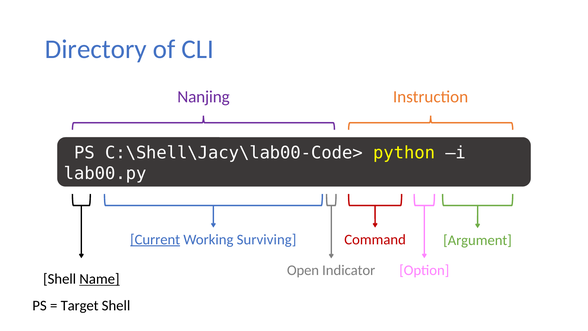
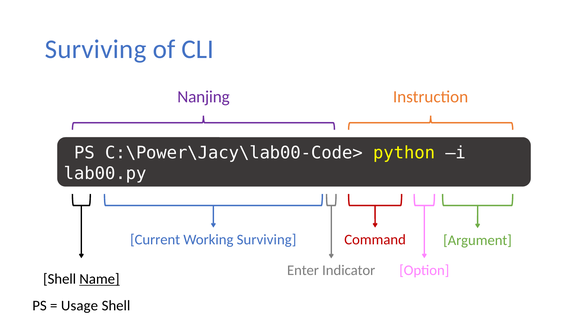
Directory: Directory -> Surviving (96, 49)
C:\Shell\Jacy\lab00-Code>: C:\Shell\Jacy\lab00-Code> -> C:\Power\Jacy\lab00-Code> (234, 153)
Current underline: present -> none (155, 239)
Open: Open -> Enter (303, 270)
Target: Target -> Usage (79, 305)
